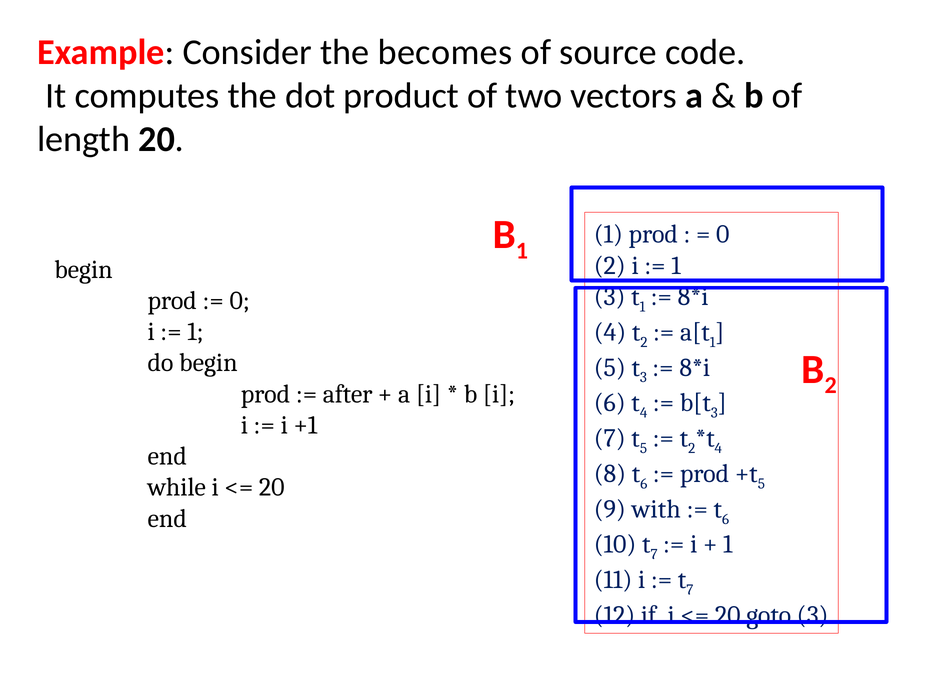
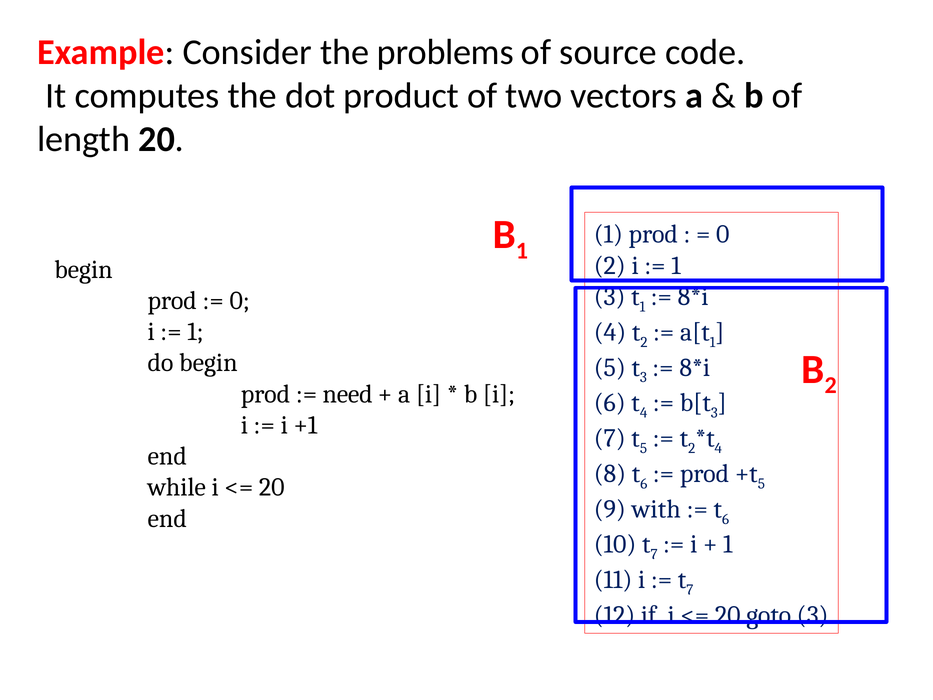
becomes: becomes -> problems (445, 52)
after: after -> need (348, 394)
